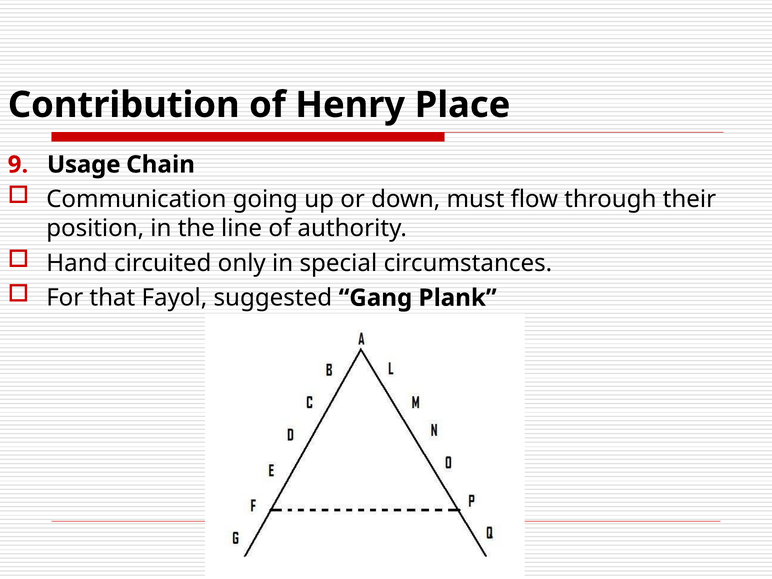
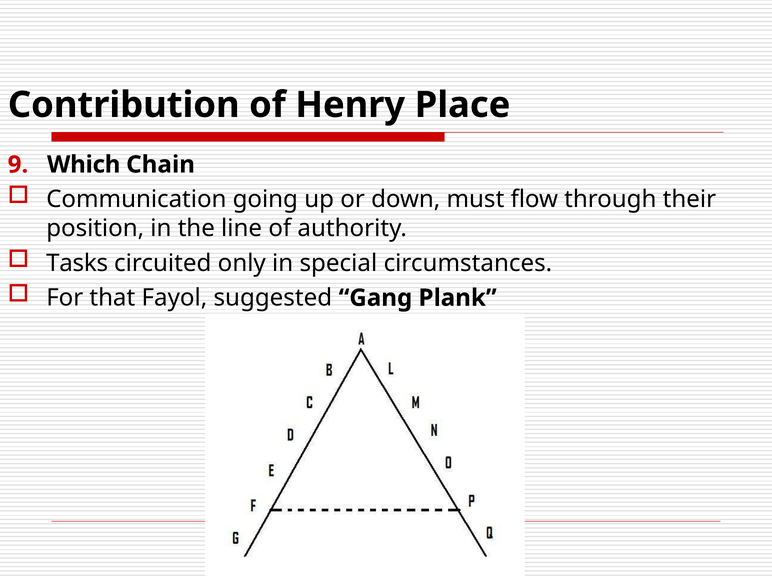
Usage: Usage -> Which (84, 165)
Hand: Hand -> Tasks (77, 263)
